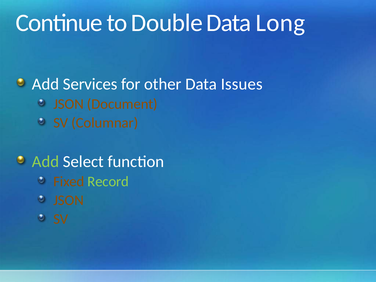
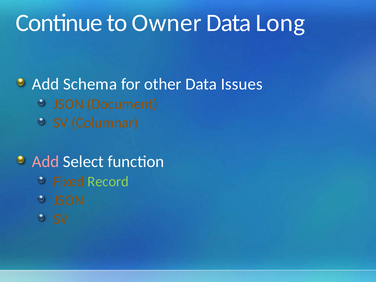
Double: Double -> Owner (167, 23)
Services: Services -> Schema (90, 84)
Add colour: light green -> pink (46, 162)
